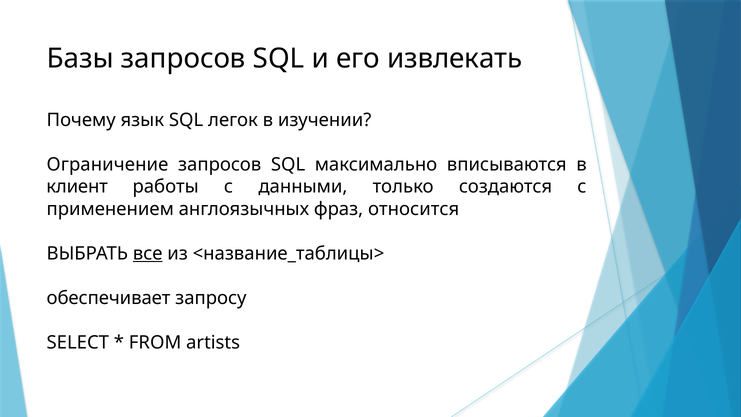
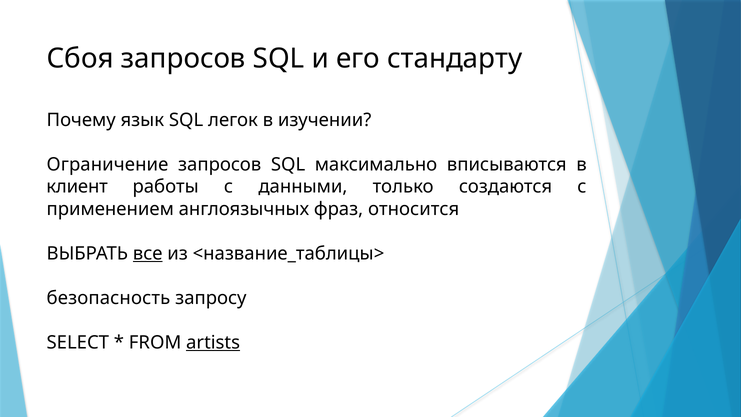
Базы: Базы -> Сбоя (80, 58)
извлекать: извлекать -> стандарту (455, 58)
обеспечивает: обеспечивает -> безопасность (108, 298)
artists underline: none -> present (213, 342)
